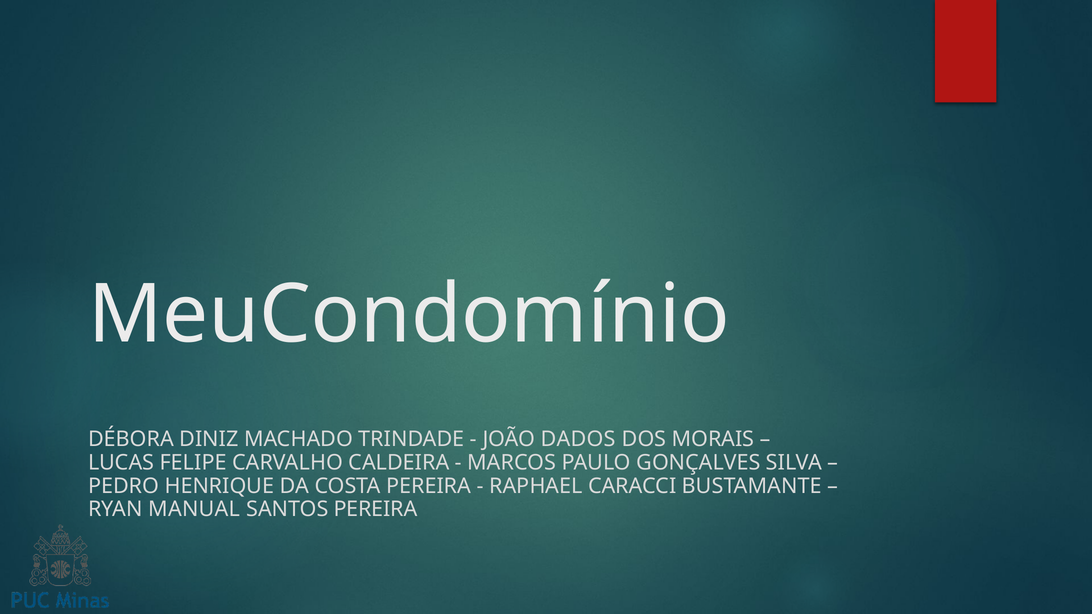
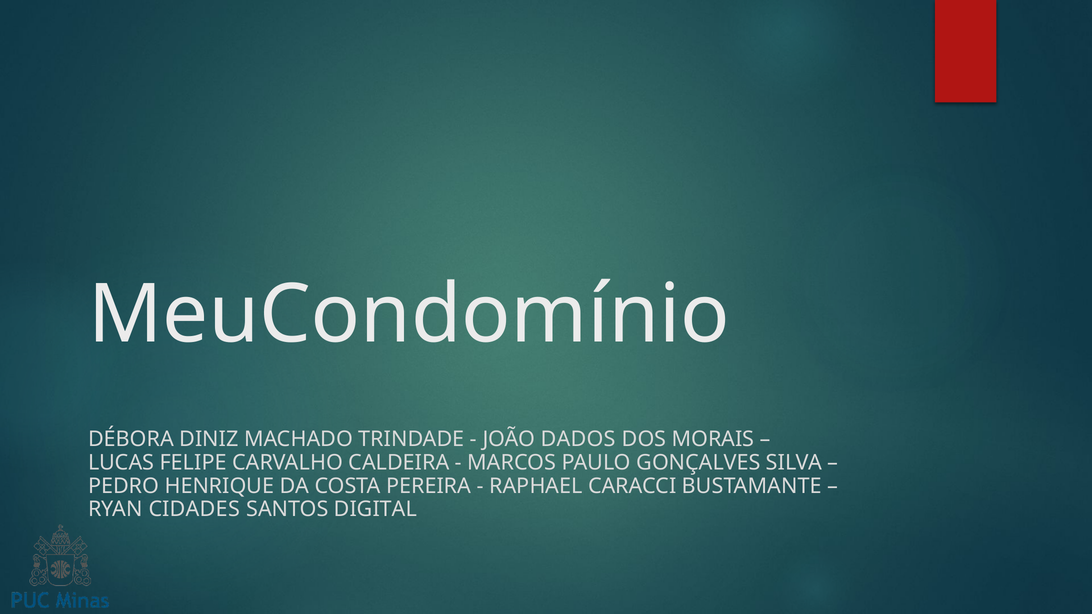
MANUAL: MANUAL -> CIDADES (194, 509)
SANTOS PEREIRA: PEREIRA -> DIGITAL (375, 509)
